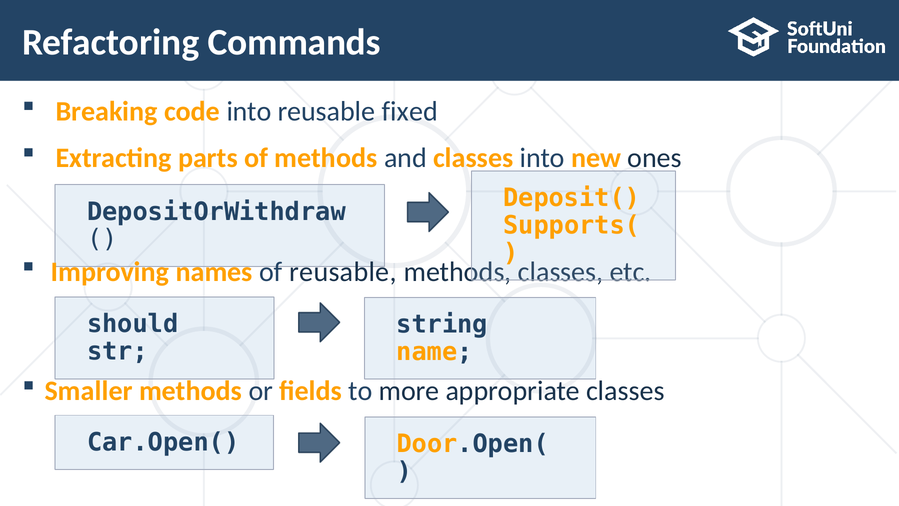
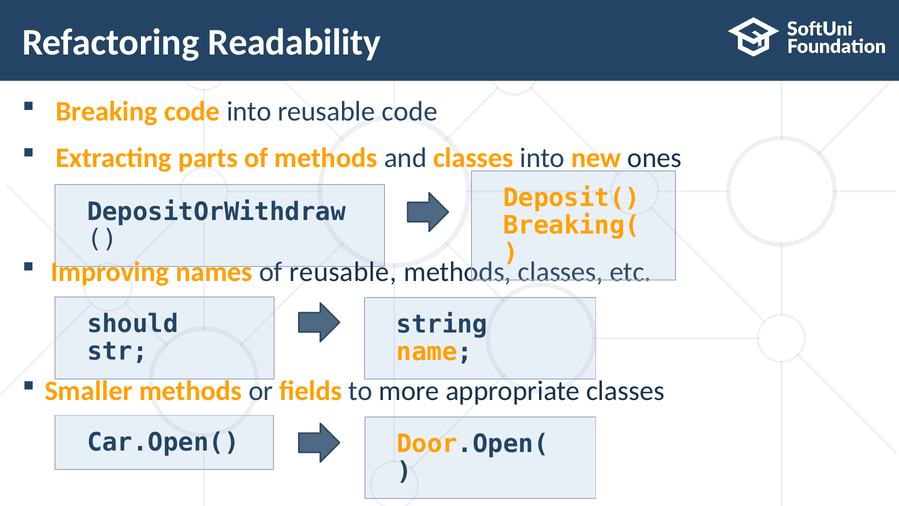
Commands: Commands -> Readability (294, 43)
reusable fixed: fixed -> code (410, 111)
Supports(: Supports( -> Breaking( (572, 225)
